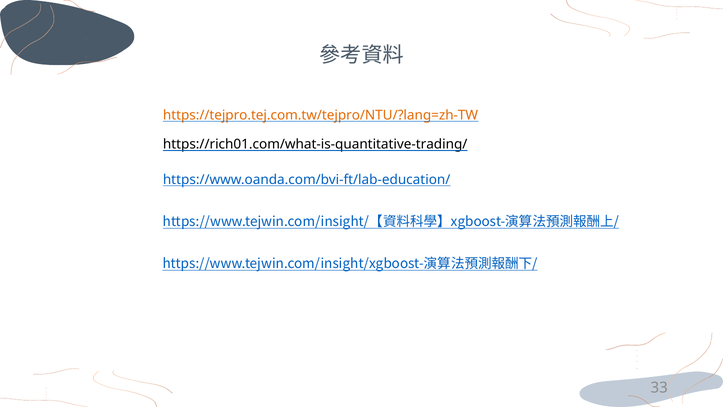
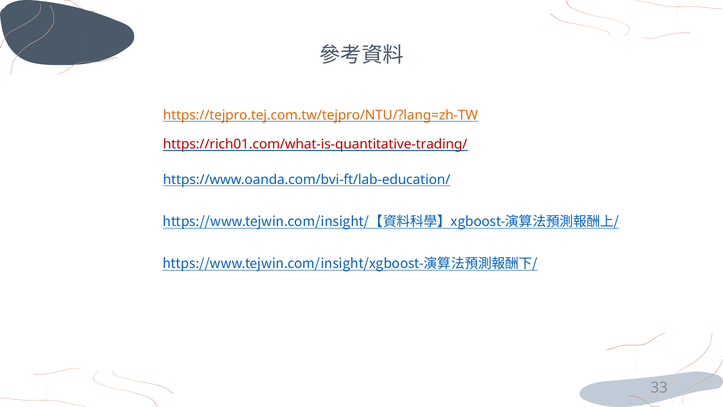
https://rich01.com/what-is-quantitative-trading/ colour: black -> red (315, 144)
